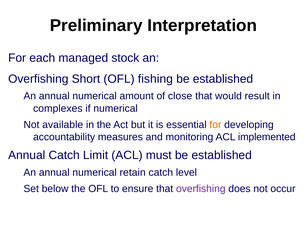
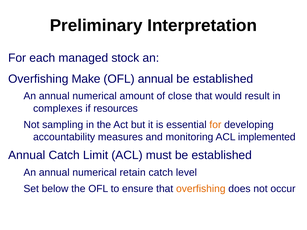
Short: Short -> Make (86, 79)
OFL fishing: fishing -> annual (155, 79)
if numerical: numerical -> resources (116, 109)
available: available -> sampling (63, 125)
overfishing colour: purple -> orange (201, 189)
